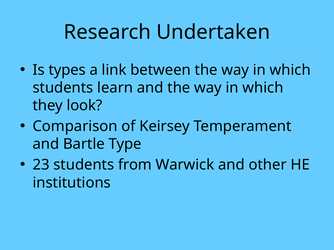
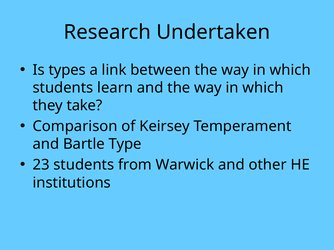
look: look -> take (84, 106)
